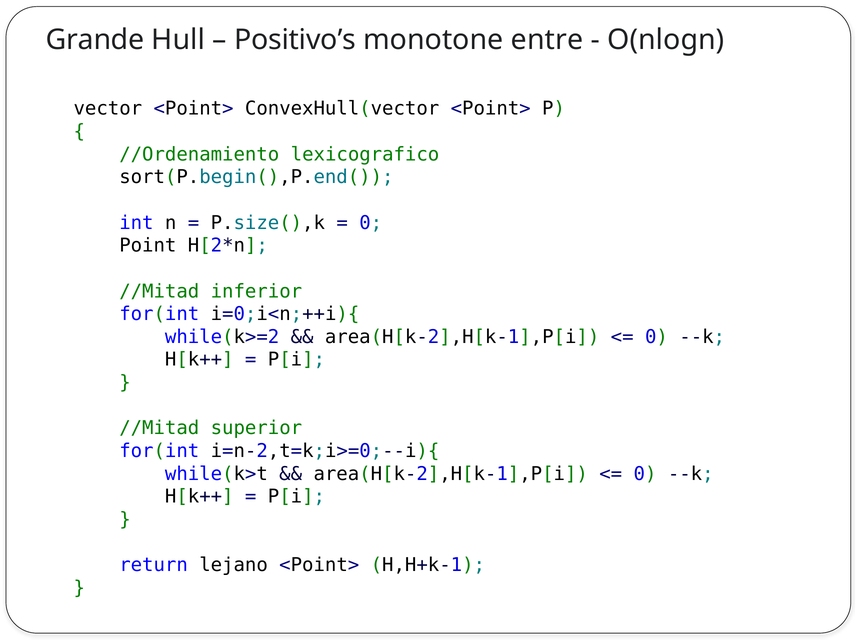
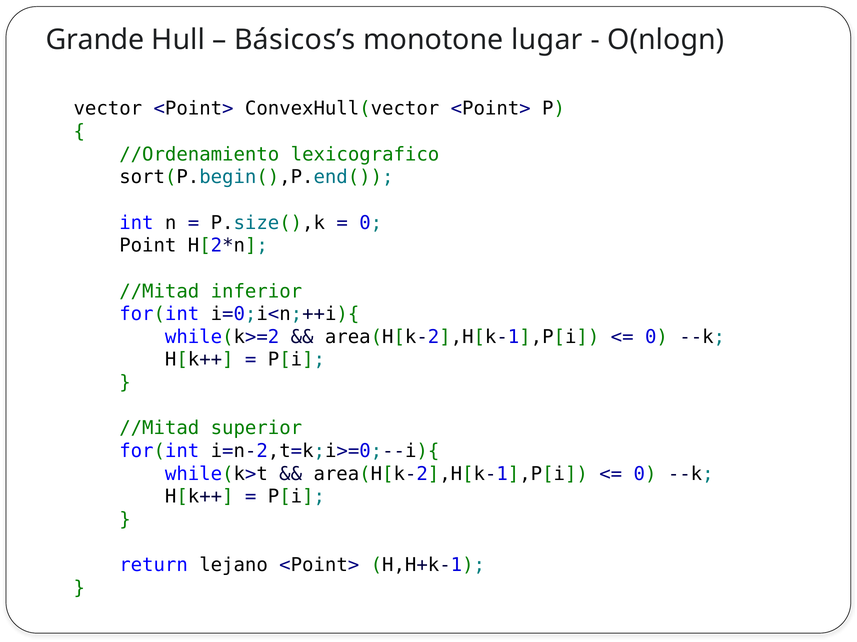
Positivo’s: Positivo’s -> Básicos’s (295, 40)
entre: entre -> lugar (547, 40)
